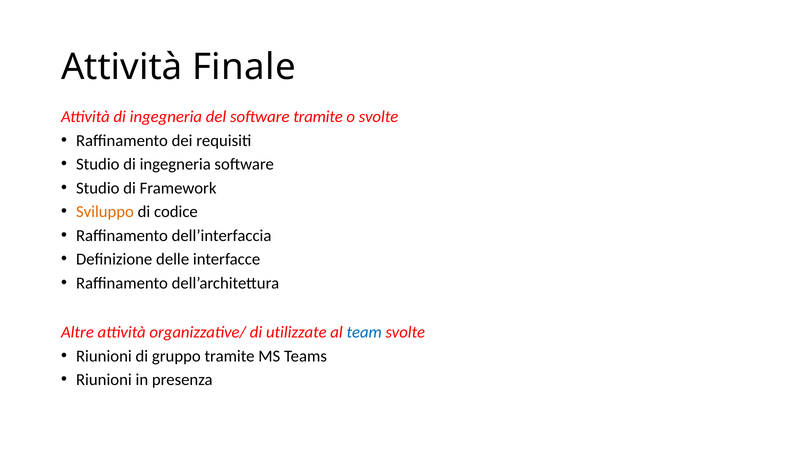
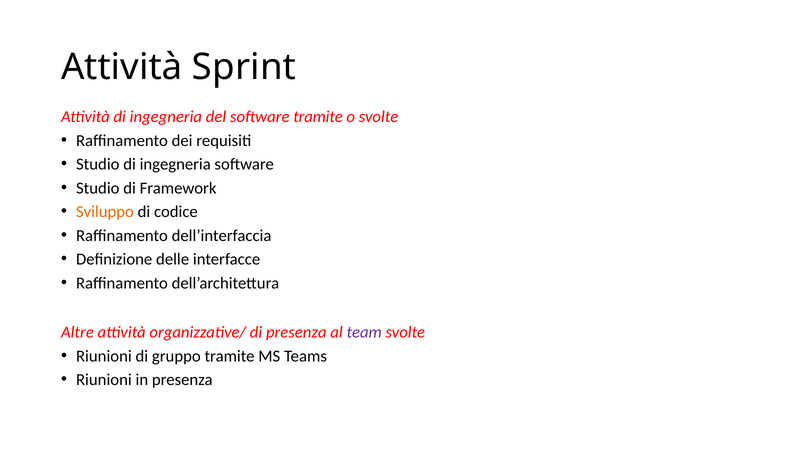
Finale: Finale -> Sprint (244, 67)
di utilizzate: utilizzate -> presenza (296, 332)
team colour: blue -> purple (364, 332)
